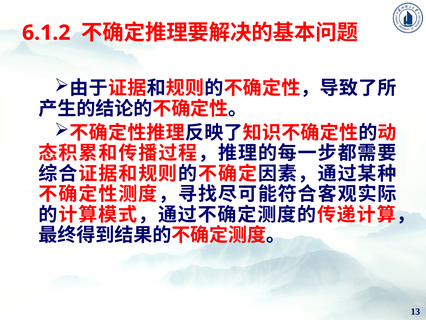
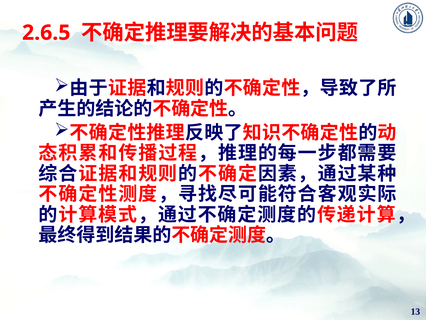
6.1.2: 6.1.2 -> 2.6.5 (46, 33)
